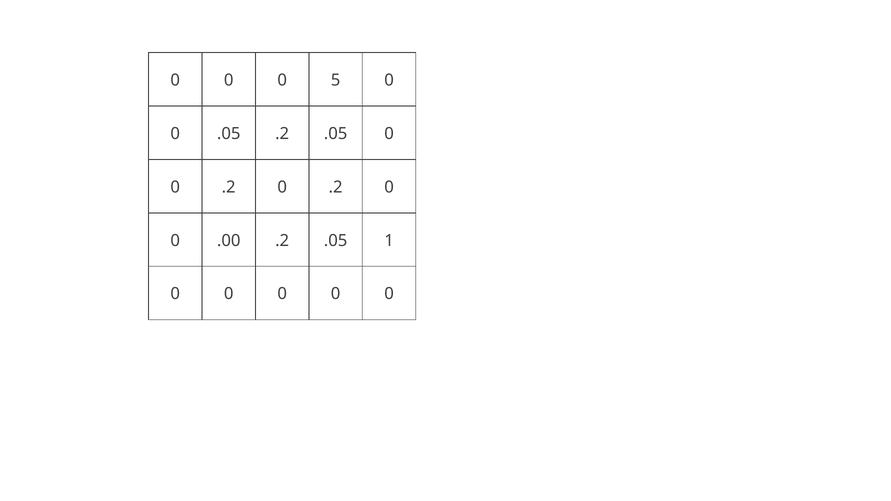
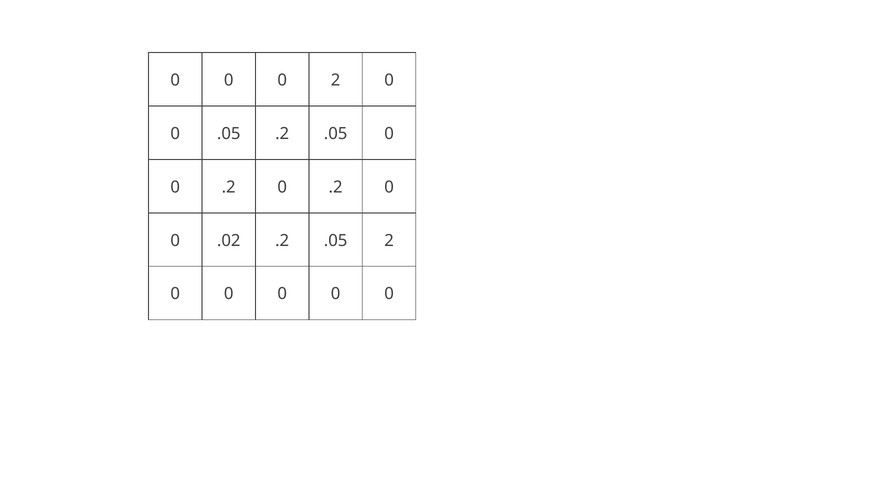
0 5: 5 -> 2 (336, 80)
.00: .00 -> .02 (229, 241)
.05 1: 1 -> 2 (389, 241)
